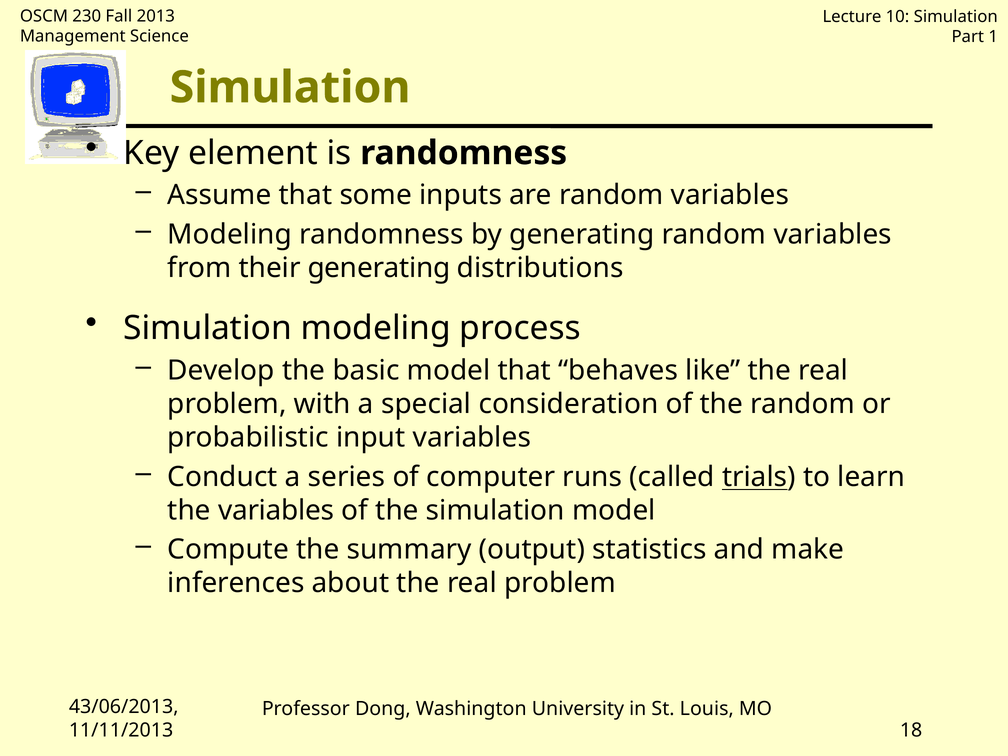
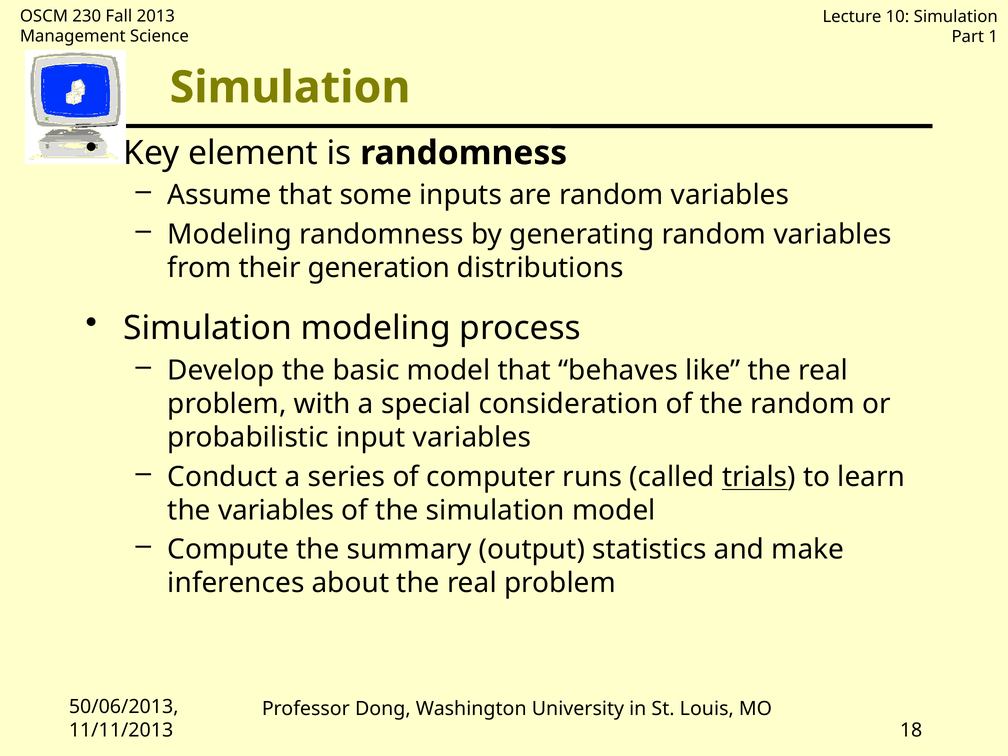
their generating: generating -> generation (379, 268)
43/06/2013: 43/06/2013 -> 50/06/2013 (124, 707)
